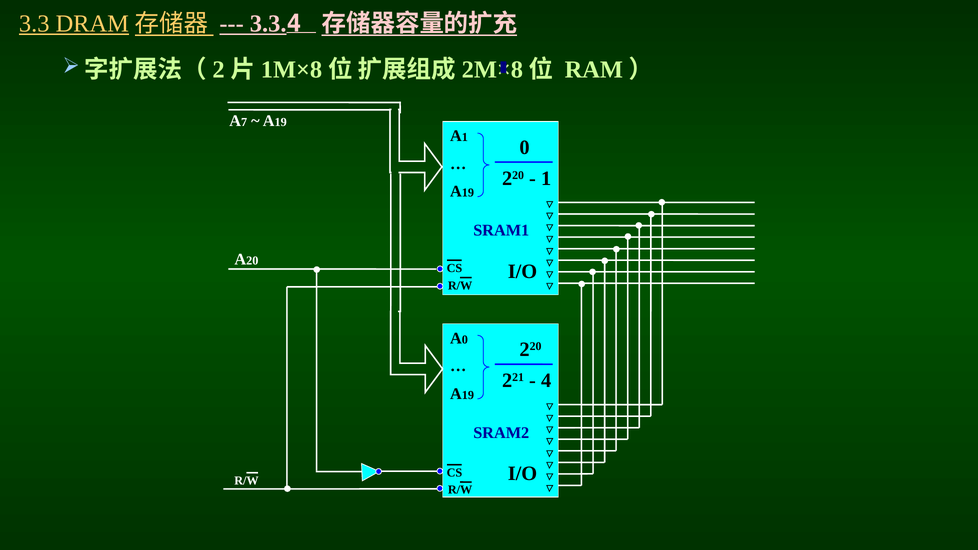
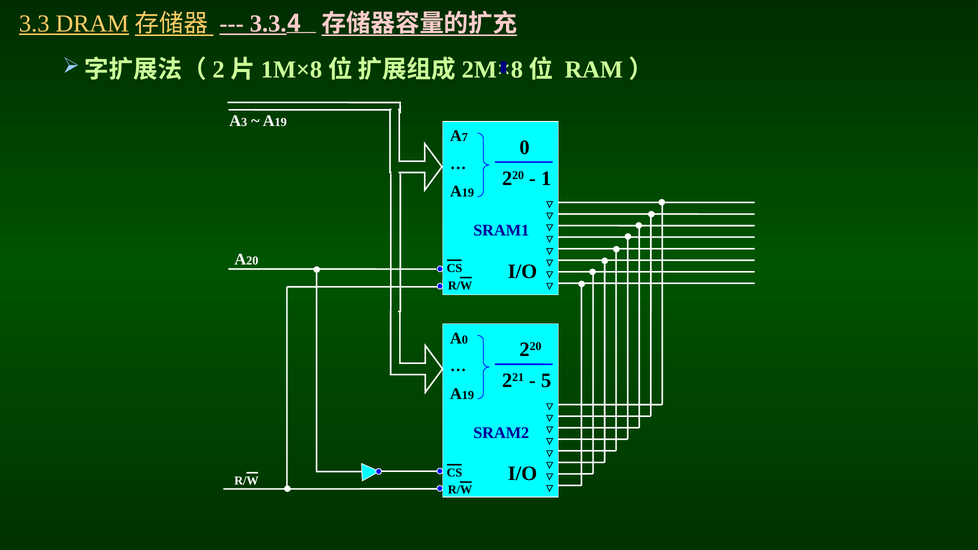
7: 7 -> 3 (244, 122)
1: 1 -> 7 (465, 137)
4: 4 -> 5 (546, 381)
